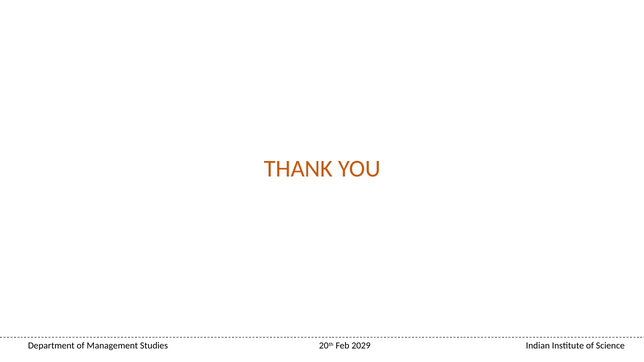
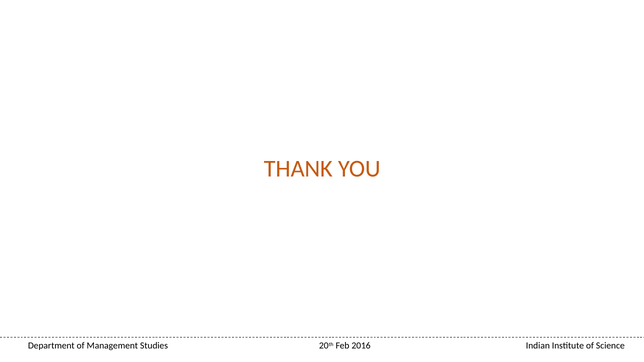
2029: 2029 -> 2016 (361, 346)
